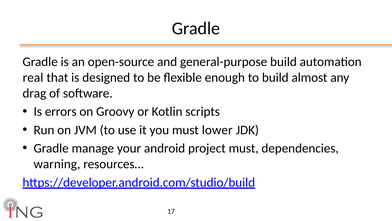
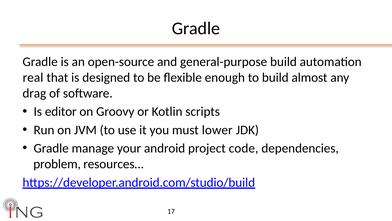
errors: errors -> editor (61, 111)
project must: must -> code (244, 148)
warning: warning -> problem (57, 164)
